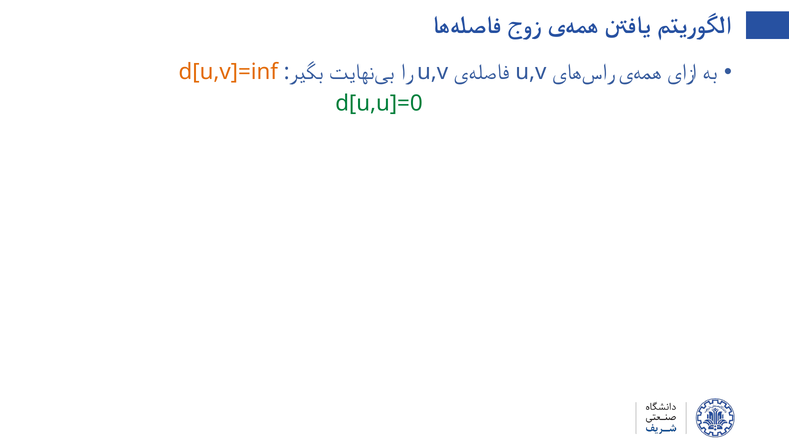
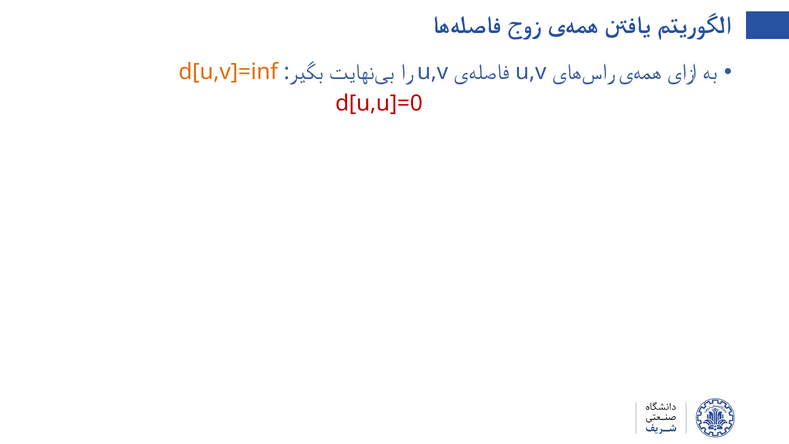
d[u,u]=0 colour: green -> red (379, 104)
